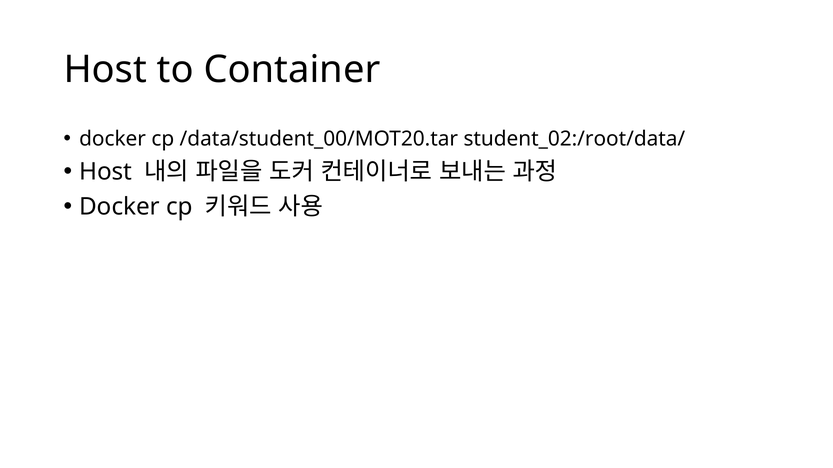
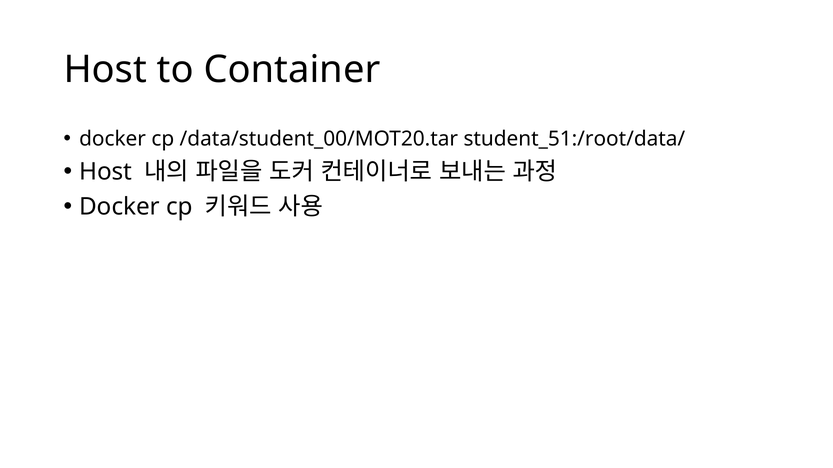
student_02:/root/data/: student_02:/root/data/ -> student_51:/root/data/ (574, 139)
